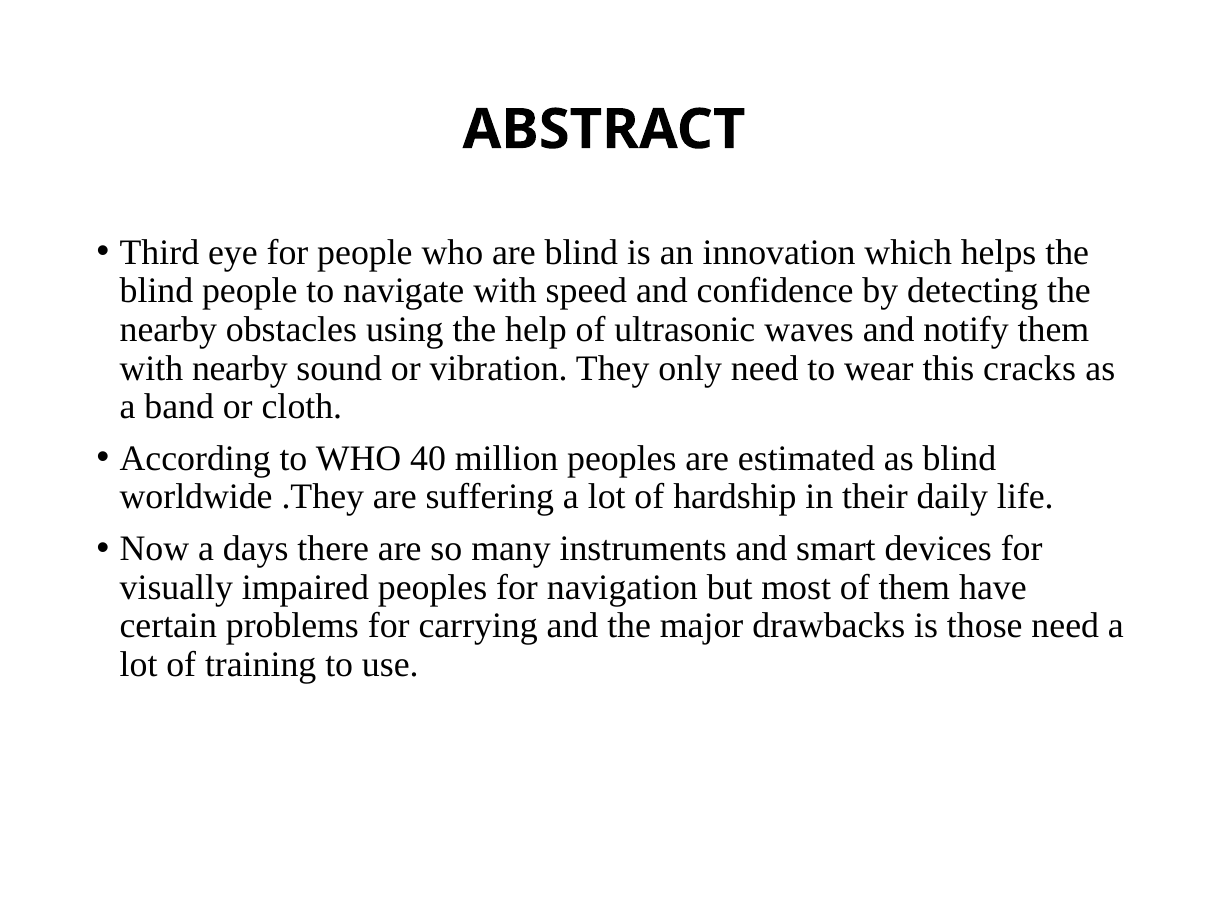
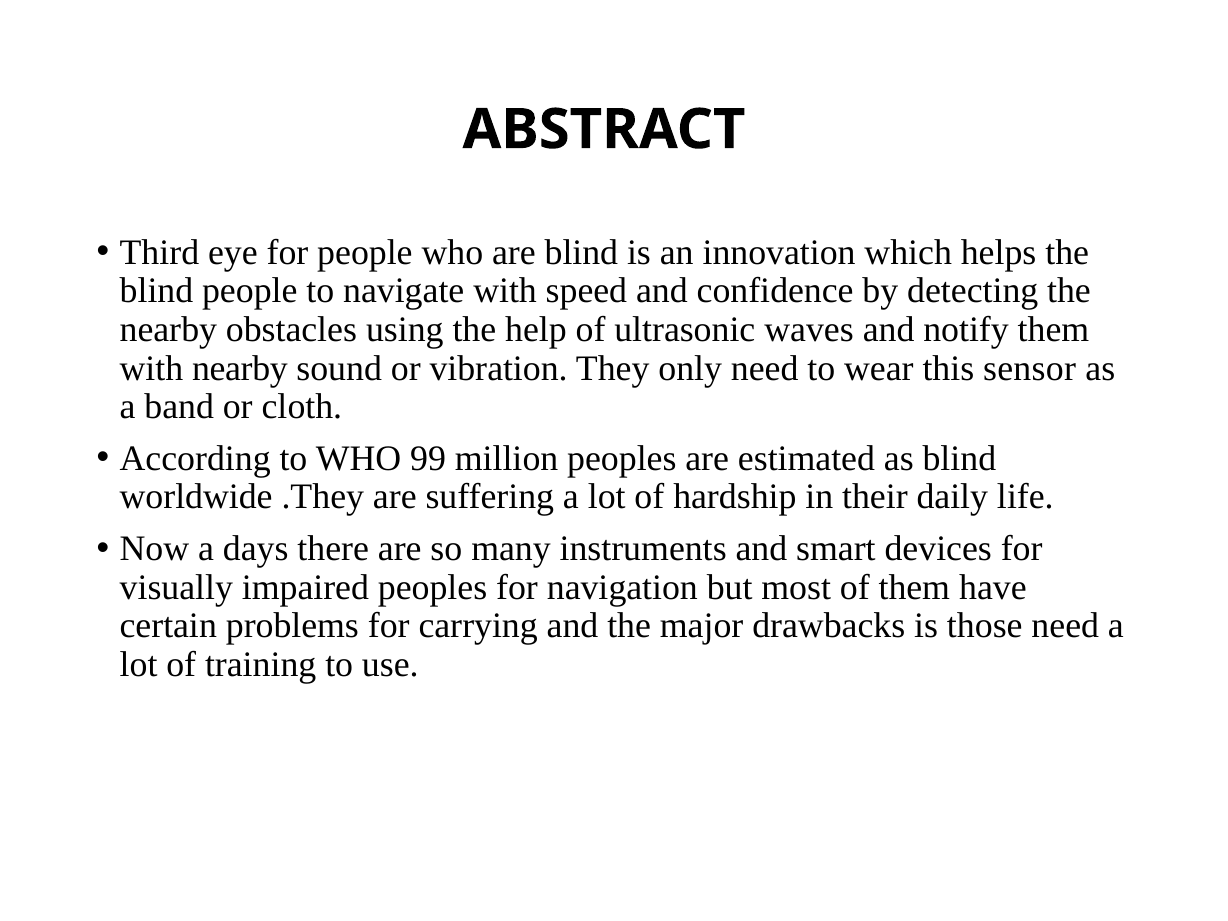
cracks: cracks -> sensor (1030, 368)
40: 40 -> 99 (428, 458)
